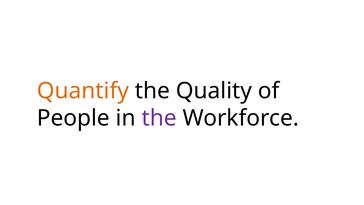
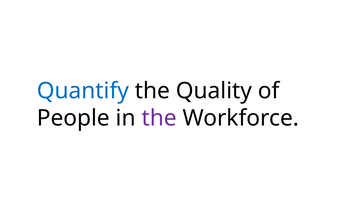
Quantify colour: orange -> blue (83, 91)
